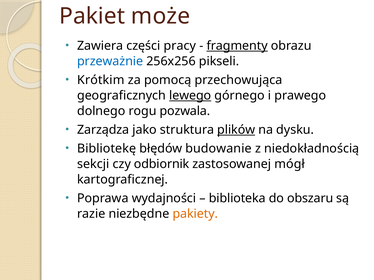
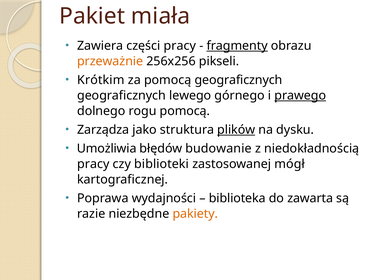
może: może -> miała (161, 16)
przeważnie colour: blue -> orange (110, 61)
pomocą przechowująca: przechowująca -> geograficznych (239, 80)
lewego underline: present -> none (190, 96)
prawego underline: none -> present (300, 96)
rogu pozwala: pozwala -> pomocą (185, 111)
Bibliotekę: Bibliotekę -> Umożliwia (107, 149)
sekcji: sekcji -> pracy (93, 164)
odbiornik: odbiornik -> biblioteki (162, 164)
obszaru: obszaru -> zawarta (310, 199)
